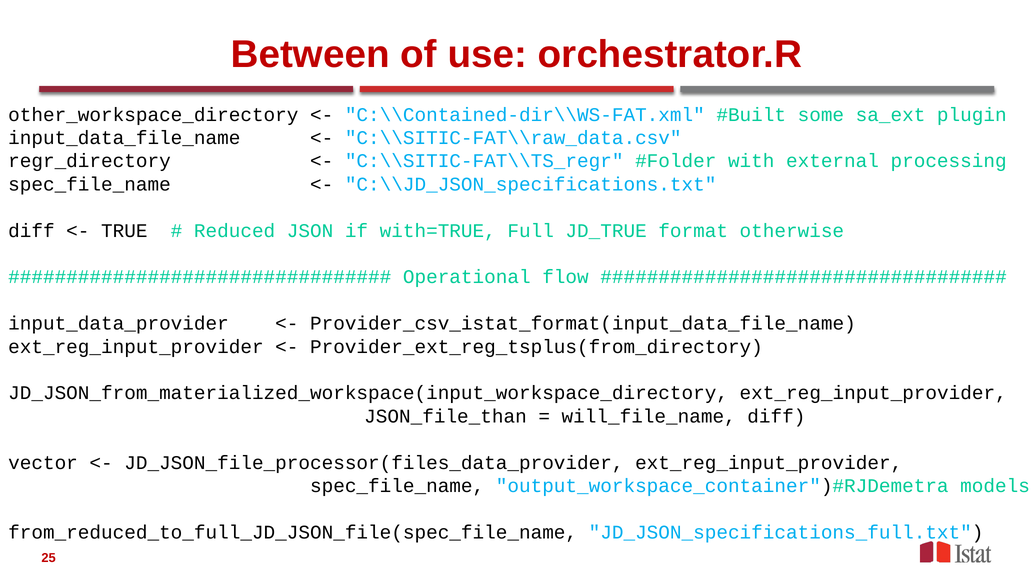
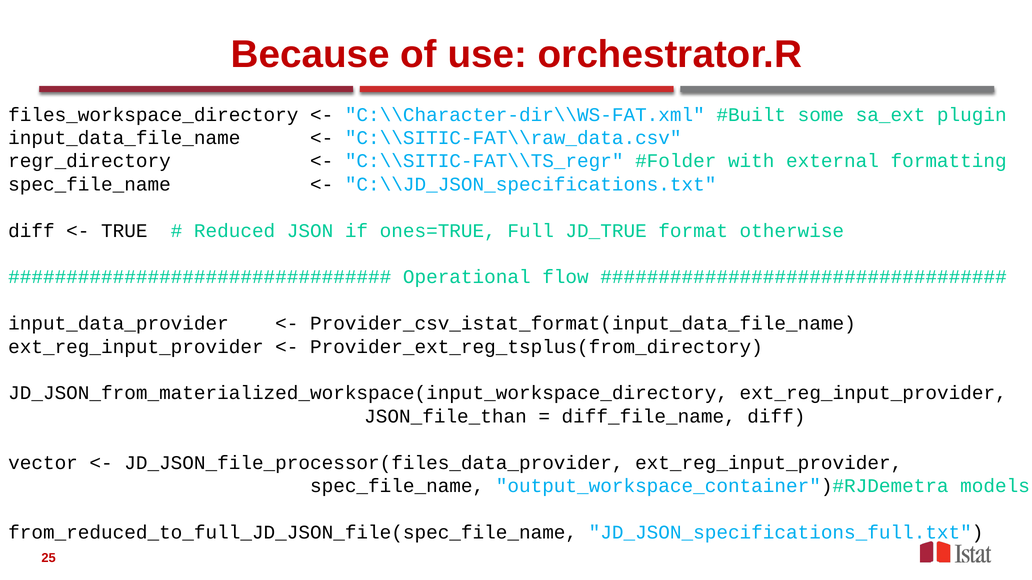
Between: Between -> Because (310, 55)
other_workspace_directory: other_workspace_directory -> files_workspace_directory (153, 115)
C:\\Contained-dir\\WS-FAT.xml: C:\\Contained-dir\\WS-FAT.xml -> C:\\Character-dir\\WS-FAT.xml (525, 115)
processing: processing -> formatting (949, 161)
with=TRUE: with=TRUE -> ones=TRUE (438, 231)
will_file_name: will_file_name -> diff_file_name (649, 417)
